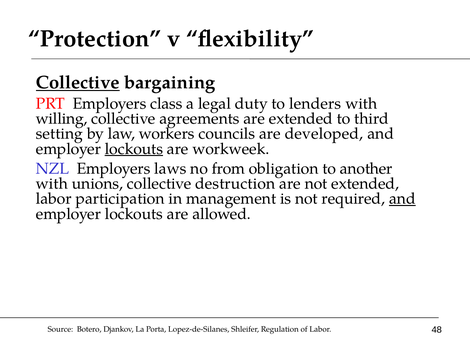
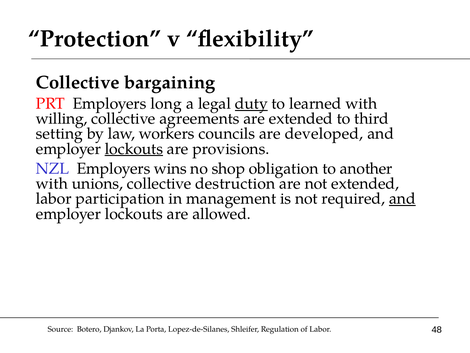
Collective underline: present -> none (78, 82)
class: class -> long (166, 104)
duty underline: none -> present (251, 104)
lenders: lenders -> learned (315, 104)
workweek: workweek -> provisions (231, 149)
laws: laws -> wins (170, 168)
from: from -> shop (228, 168)
